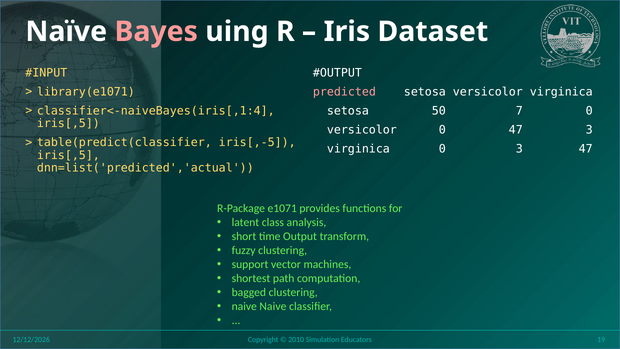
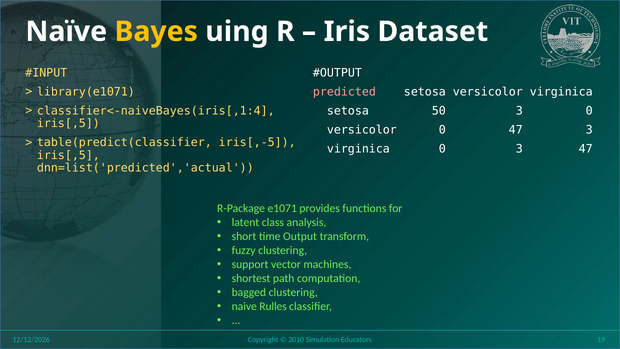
Bayes colour: pink -> yellow (156, 32)
50 7: 7 -> 3 (519, 111)
naive Naive: Naive -> Rulles (273, 306)
